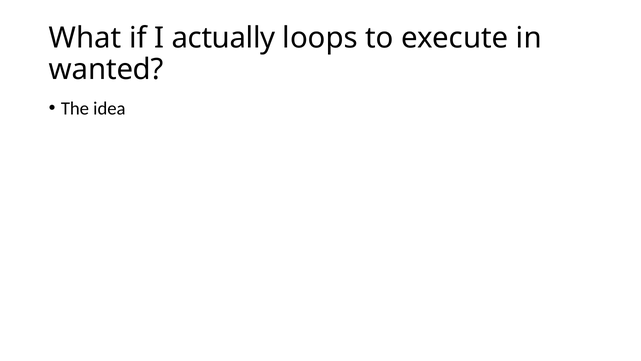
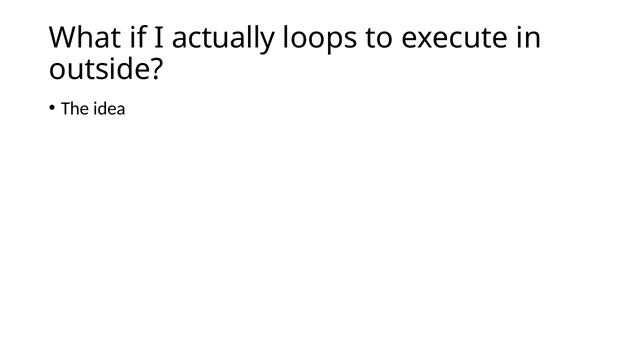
wanted: wanted -> outside (106, 70)
